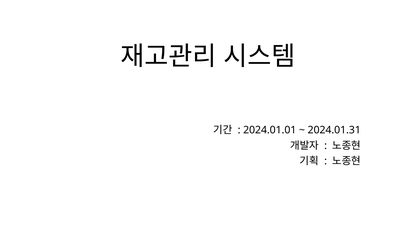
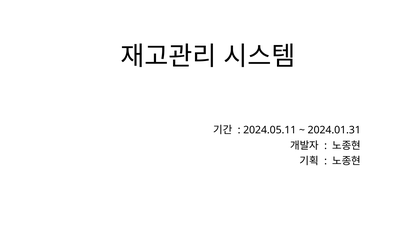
2024.01.01: 2024.01.01 -> 2024.05.11 (270, 130)
